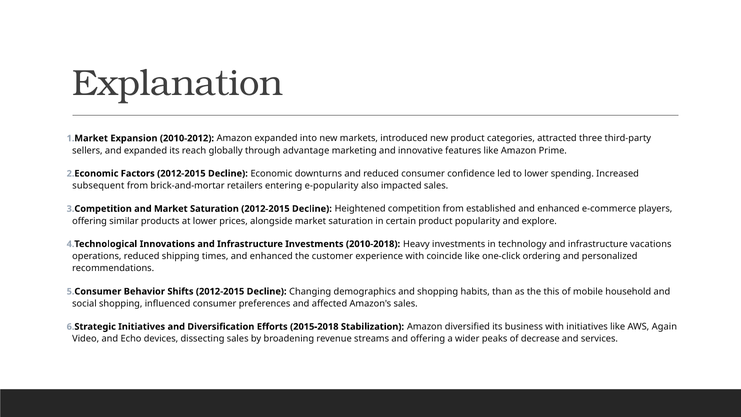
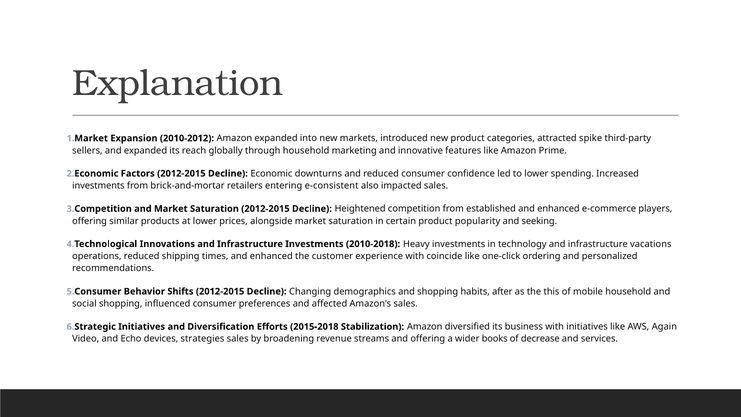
three: three -> spike (591, 138)
through advantage: advantage -> household (306, 150)
subsequent: subsequent -> investments (98, 186)
e-popularity: e-popularity -> e-consistent (332, 186)
explore: explore -> seeking (539, 221)
than: than -> after (502, 291)
dissecting: dissecting -> strategies (202, 339)
peaks: peaks -> books (495, 339)
